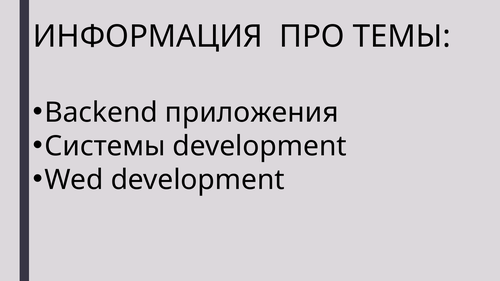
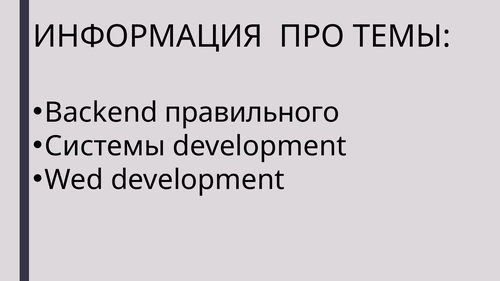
приложения: приложения -> правильного (252, 113)
